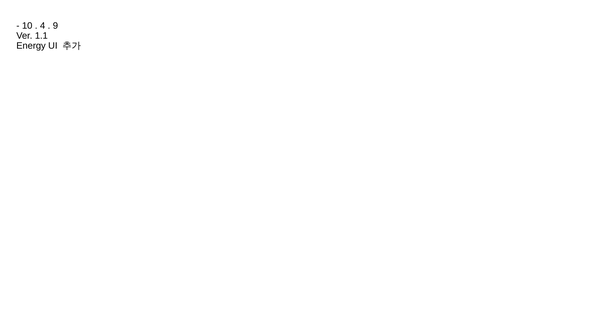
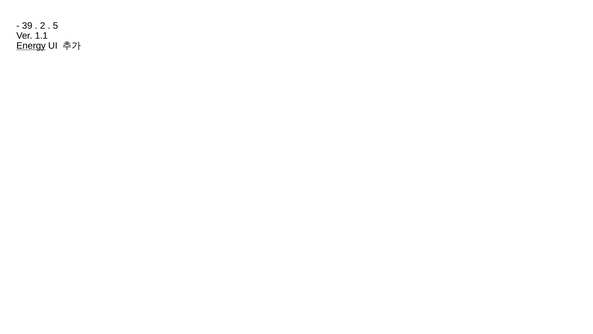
10: 10 -> 39 (27, 26)
4: 4 -> 2 (43, 26)
9: 9 -> 5 (55, 26)
Energy underline: none -> present (31, 46)
